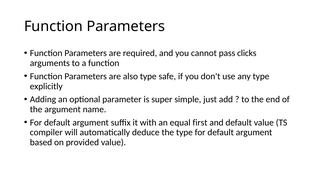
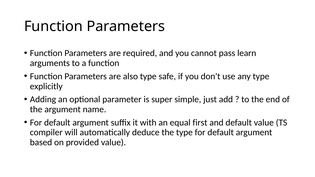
clicks: clicks -> learn (247, 53)
